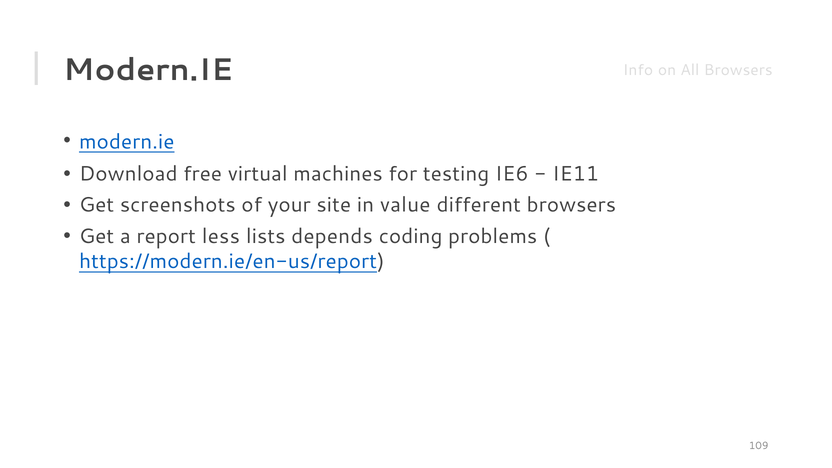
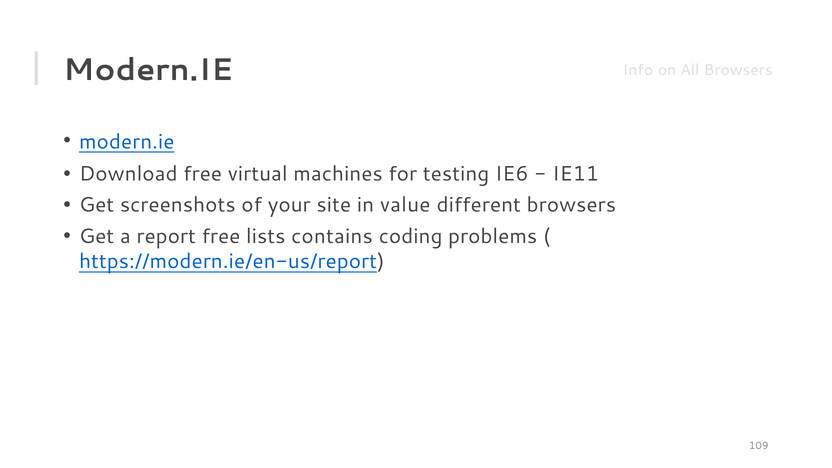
report less: less -> free (221, 236)
depends: depends -> contains (332, 236)
